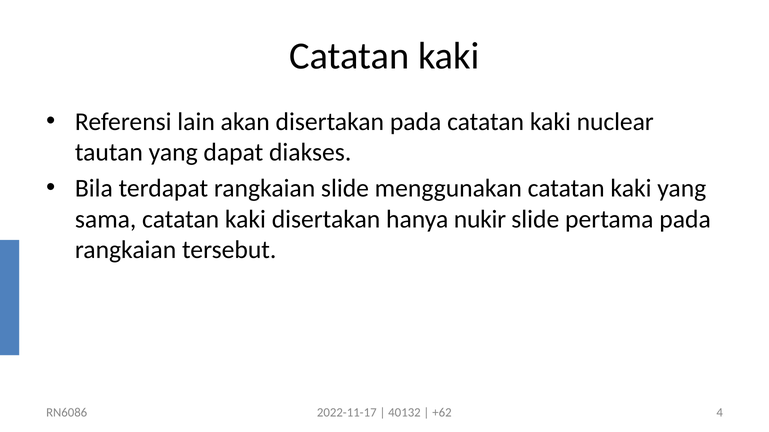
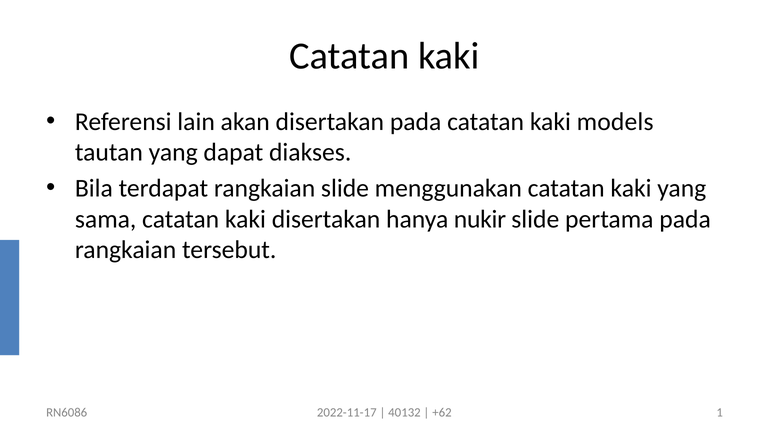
nuclear: nuclear -> models (615, 122)
4: 4 -> 1 (720, 413)
